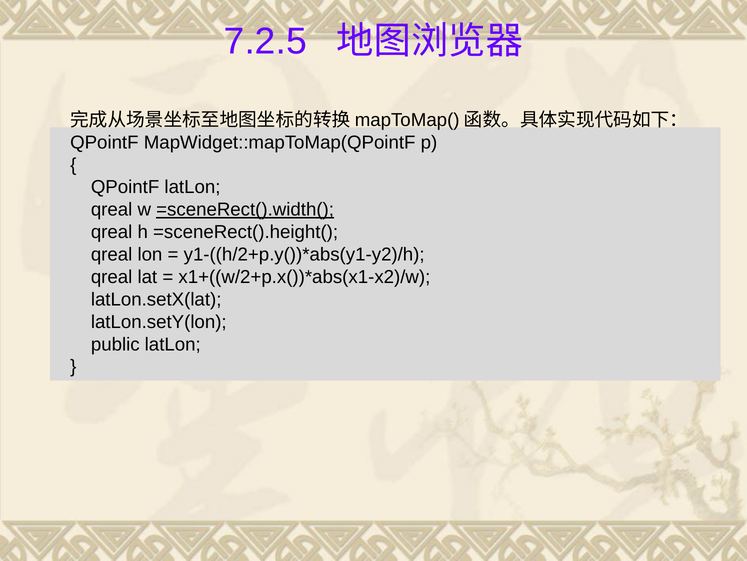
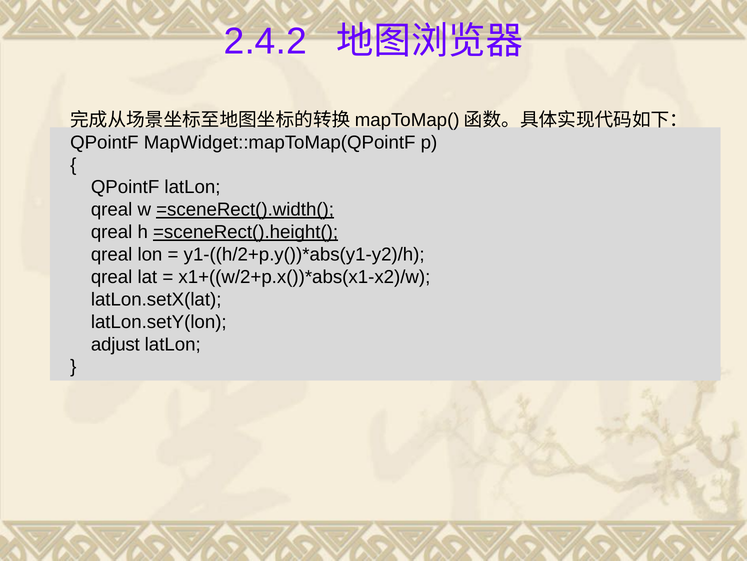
7.2.5: 7.2.5 -> 2.4.2 (265, 41)
=sceneRect().height( underline: none -> present (246, 232)
public: public -> adjust (115, 344)
